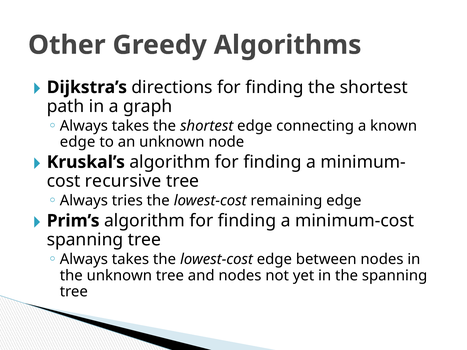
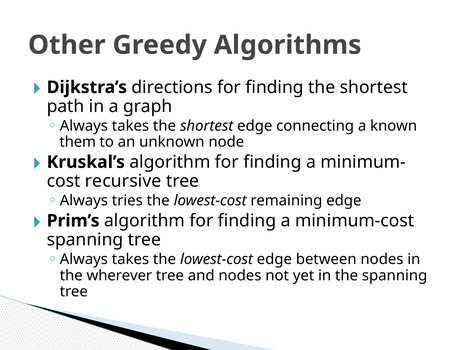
edge: edge -> them (78, 142)
the unknown: unknown -> wherever (119, 276)
